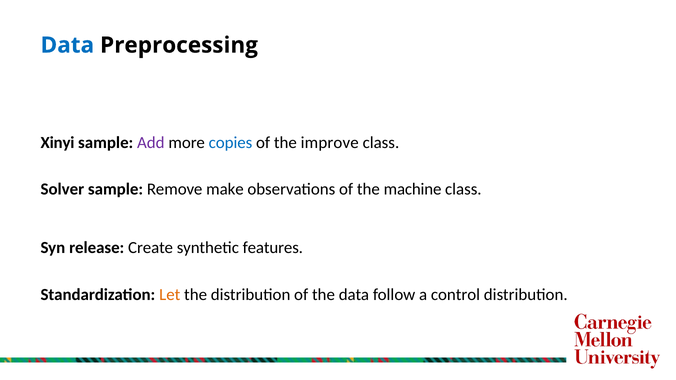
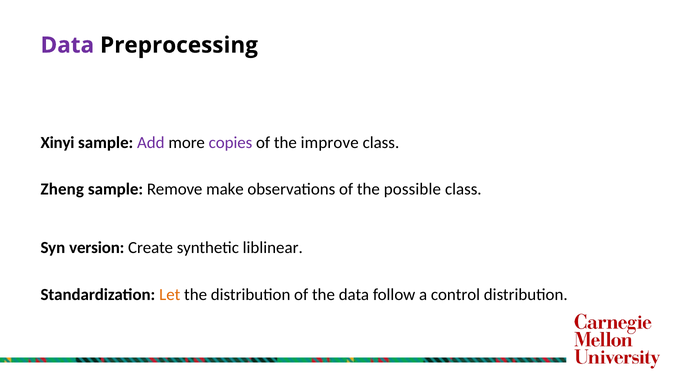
Data colour: blue -> purple (67, 45)
copies colour: blue -> purple (230, 143)
Solver: Solver -> Zheng (62, 189)
machine: machine -> possible (412, 189)
release: release -> version (97, 248)
features: features -> liblinear (273, 248)
